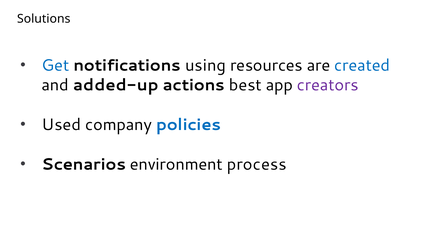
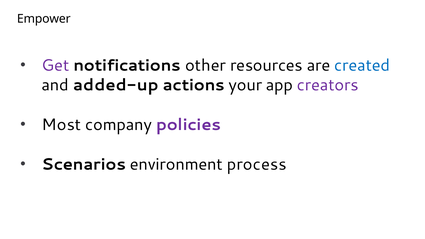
Solutions: Solutions -> Empower (44, 19)
Get colour: blue -> purple (55, 65)
using: using -> other (206, 65)
best: best -> your (245, 85)
Used: Used -> Most (61, 125)
policies colour: blue -> purple (189, 125)
